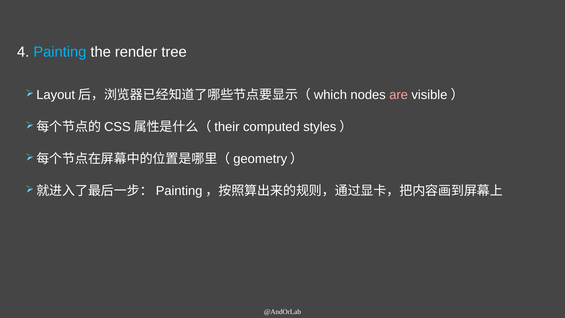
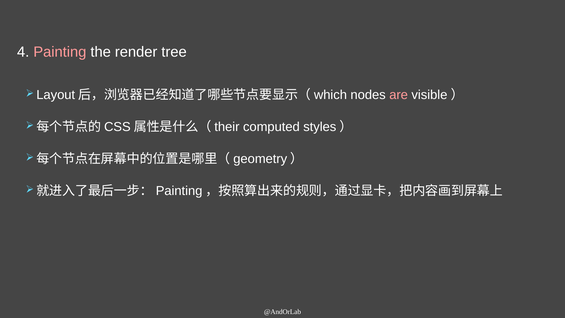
Painting colour: light blue -> pink (60, 52)
